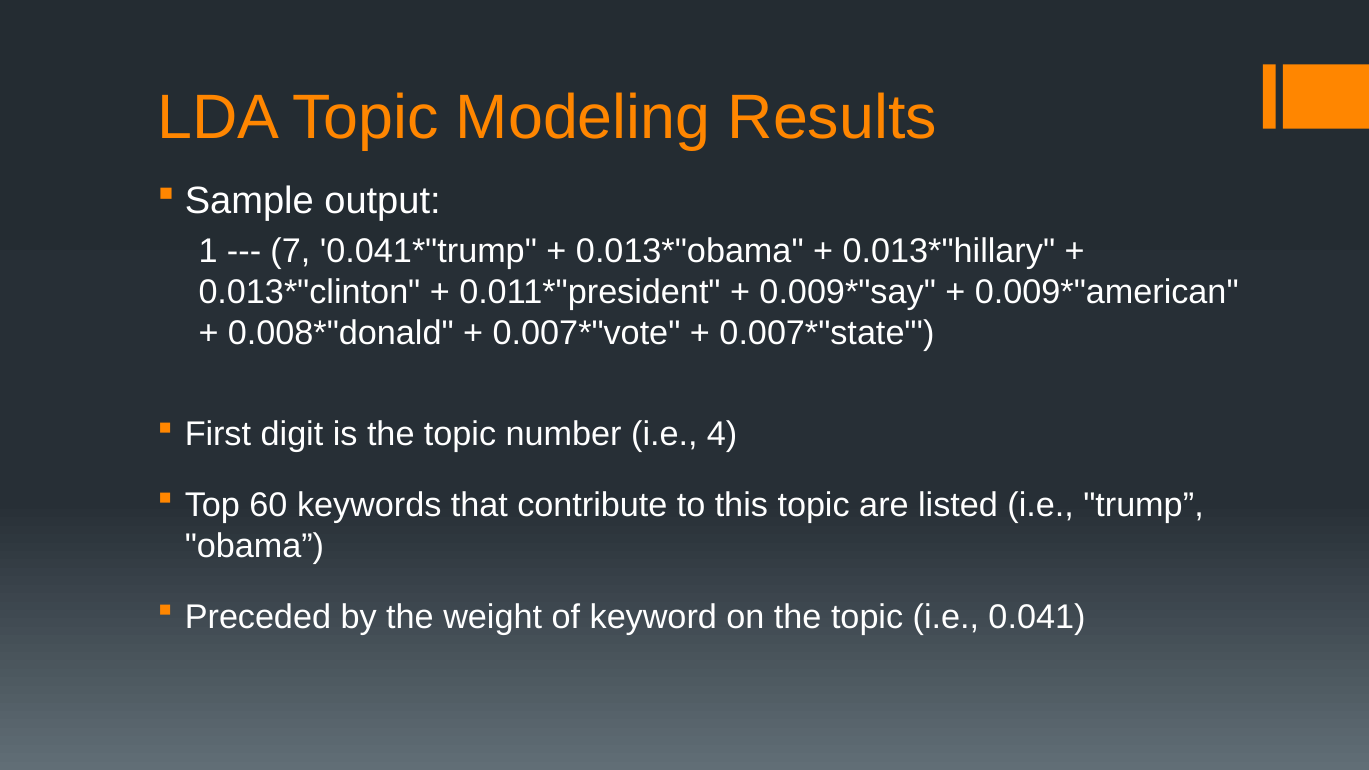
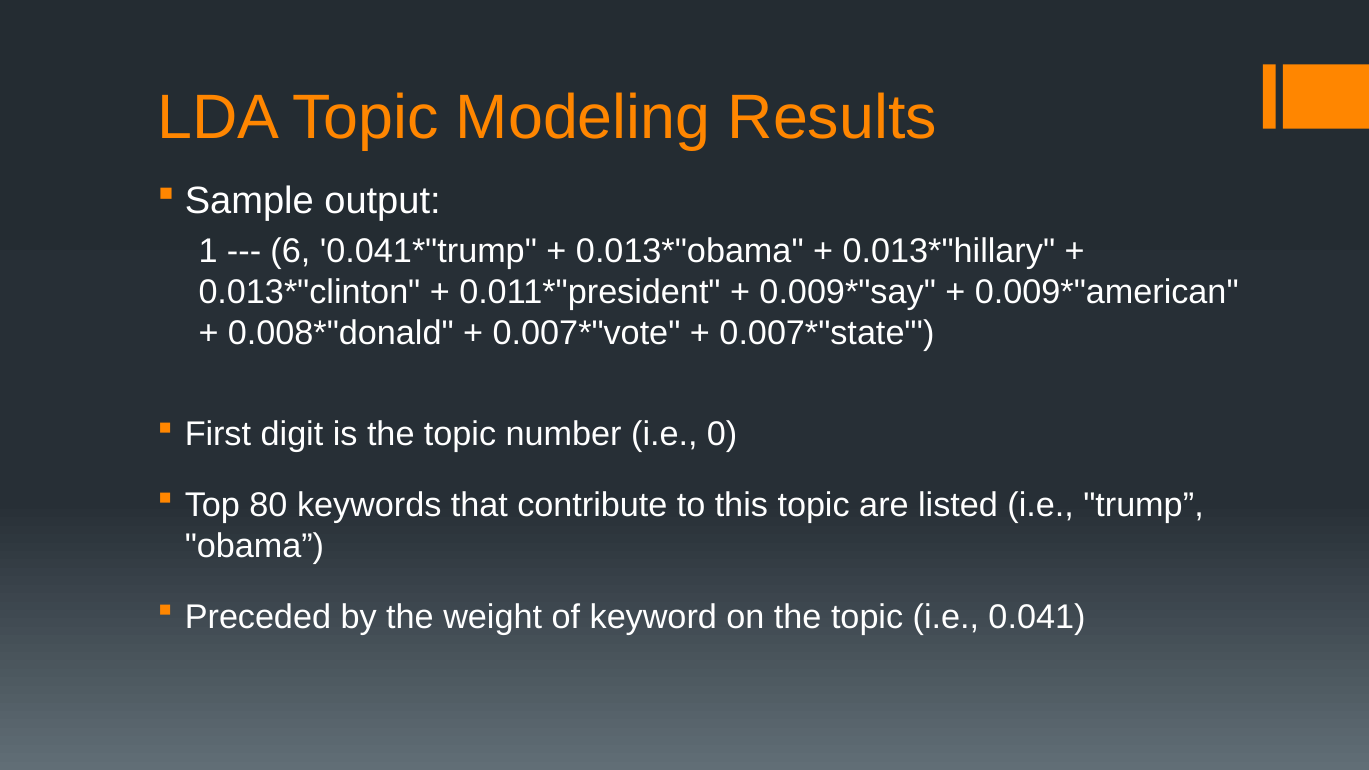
7: 7 -> 6 (290, 251)
4: 4 -> 0 (722, 435)
60: 60 -> 80 (268, 505)
